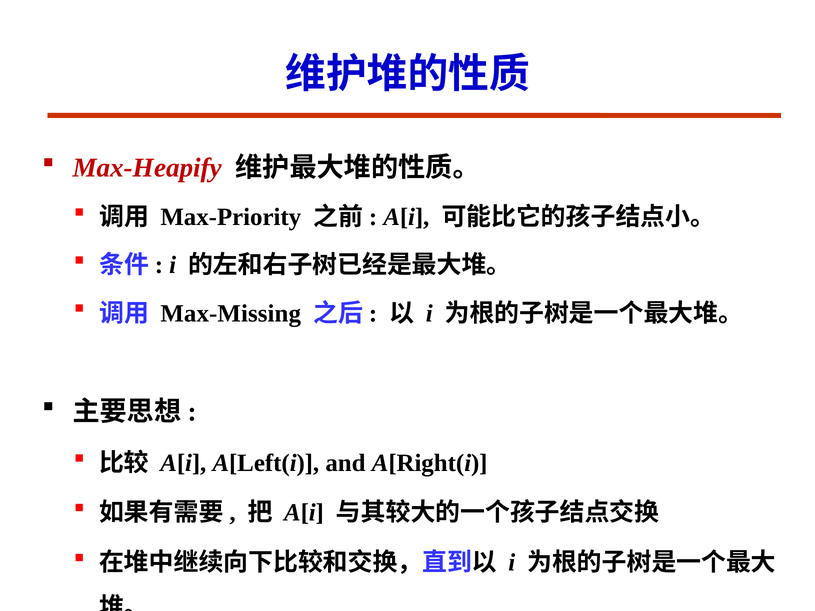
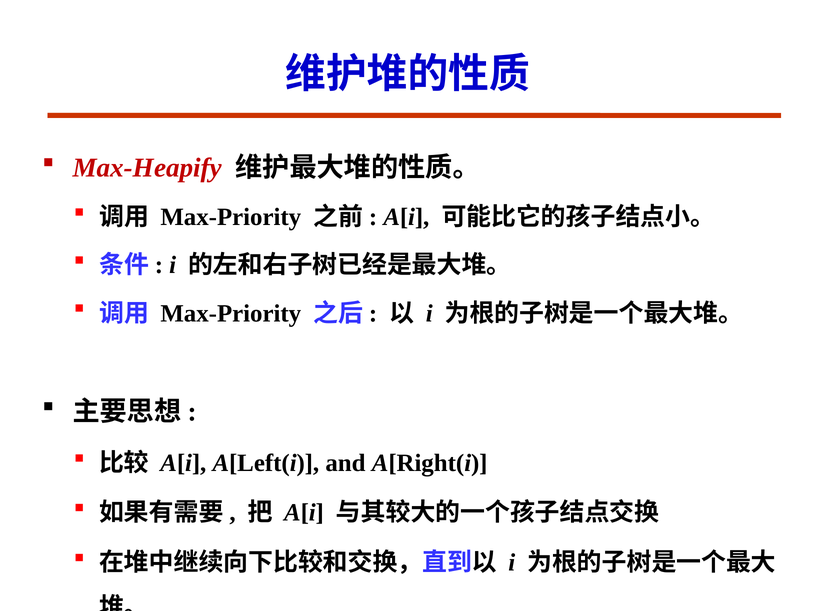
Max-Missing: Max-Missing -> Max-Priority (231, 313)
